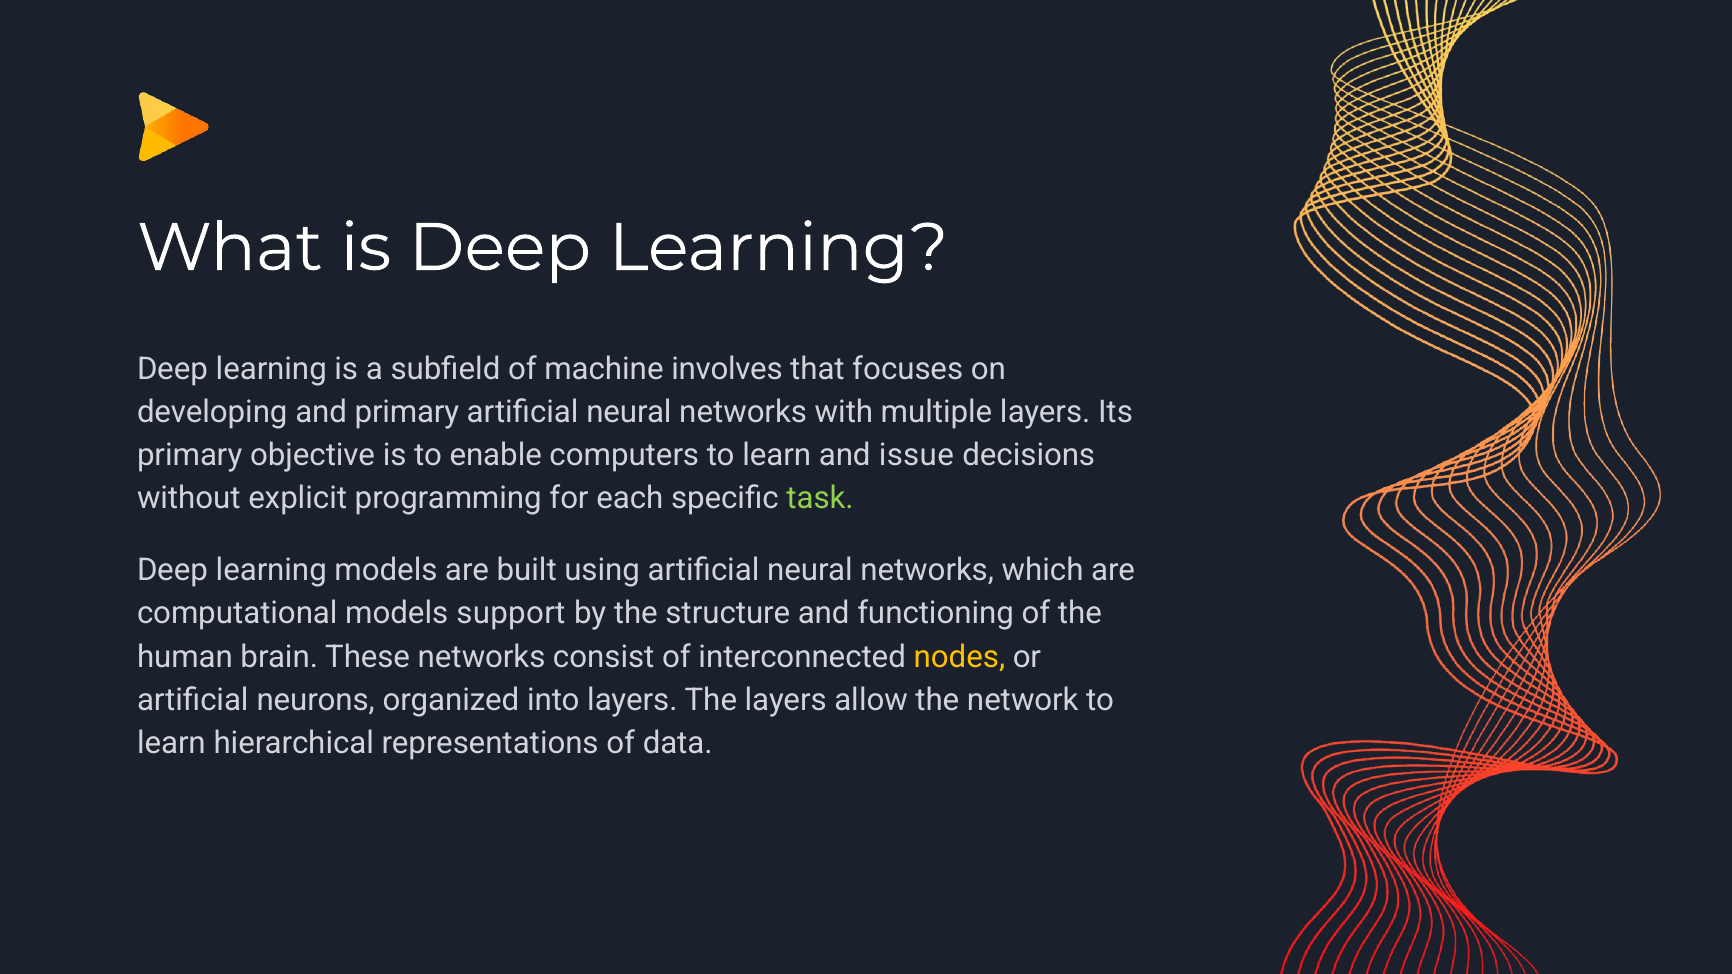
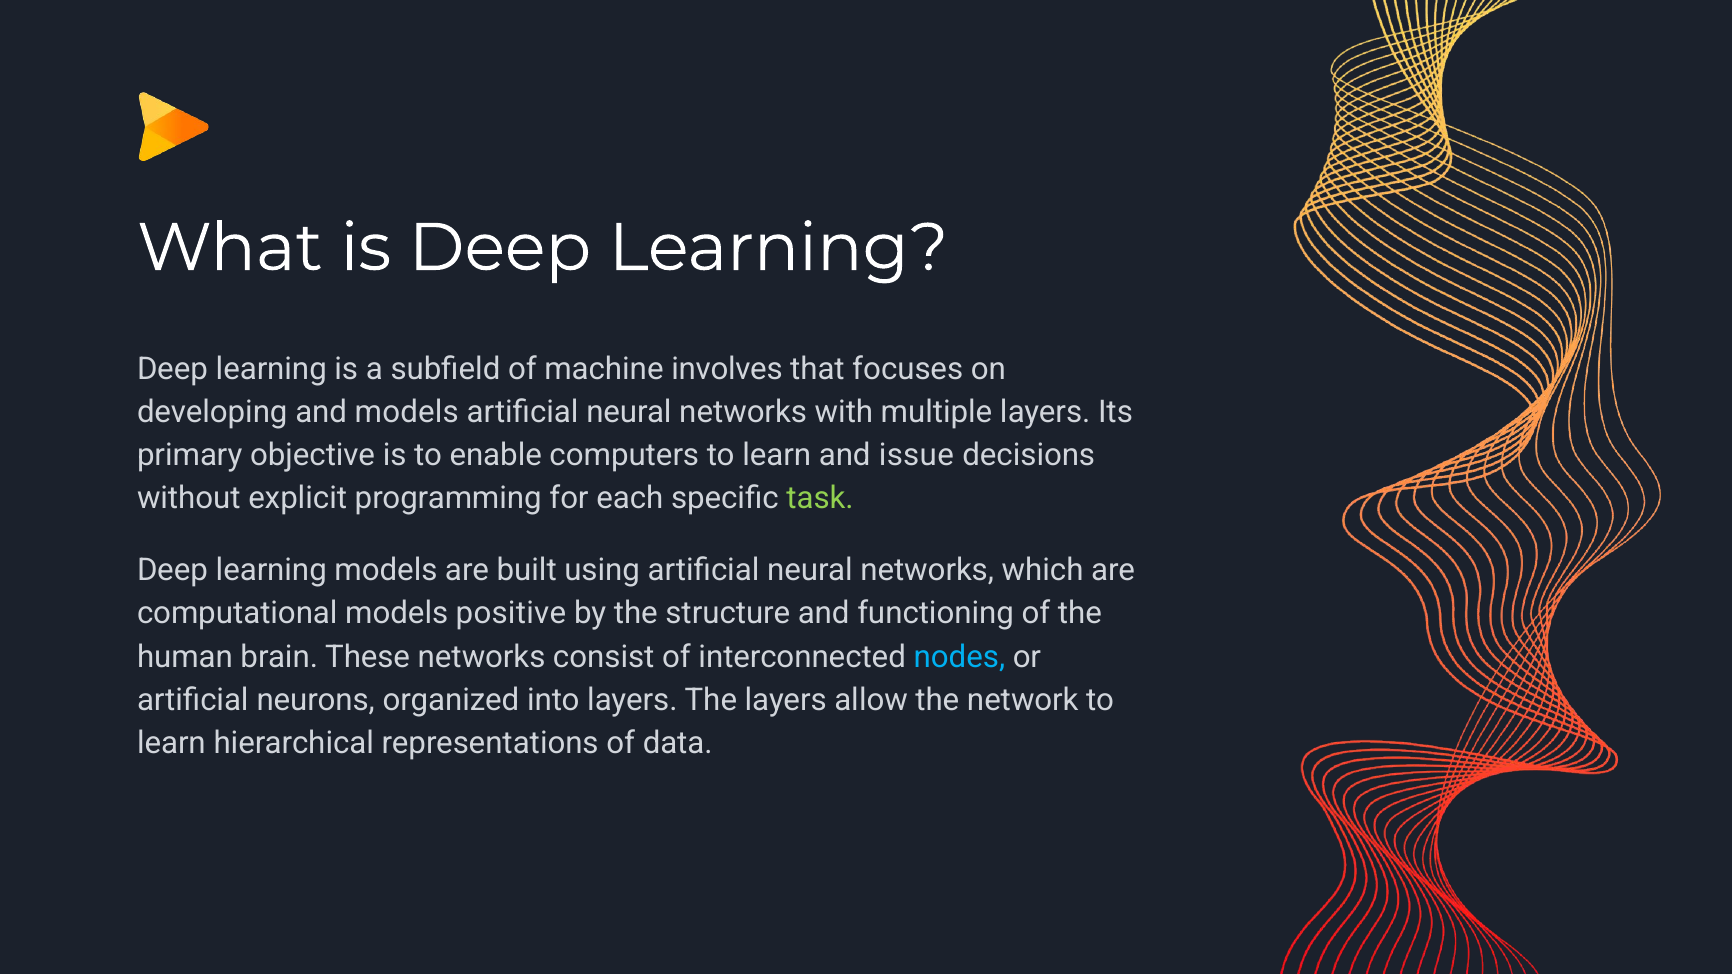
and primary: primary -> models (407, 412)
support: support -> positive (511, 614)
nodes colour: yellow -> light blue (959, 657)
